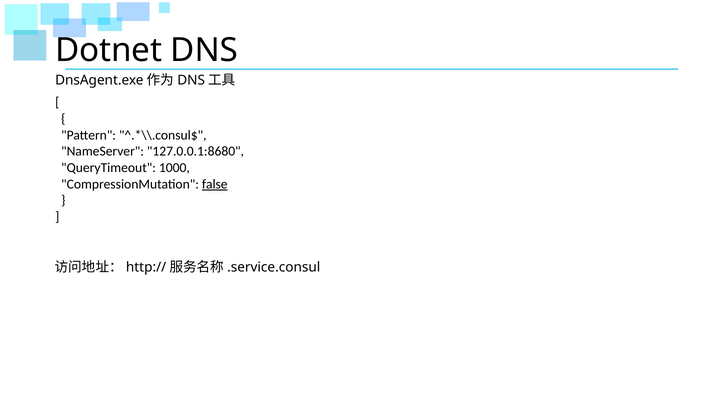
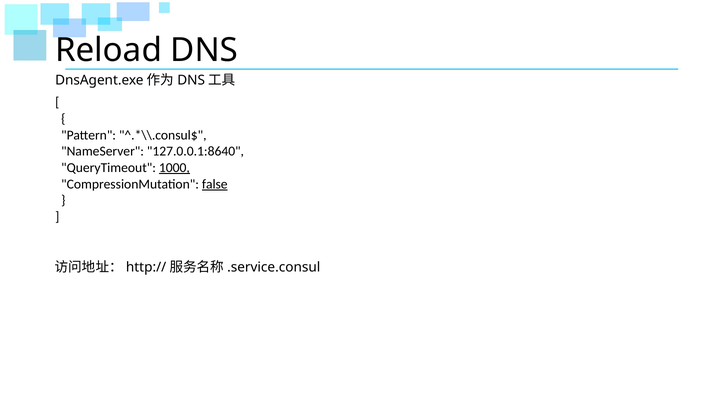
Dotnet: Dotnet -> Reload (109, 50)
127.0.0.1:8680: 127.0.0.1:8680 -> 127.0.0.1:8640 (195, 151)
1000 underline: none -> present (174, 168)
